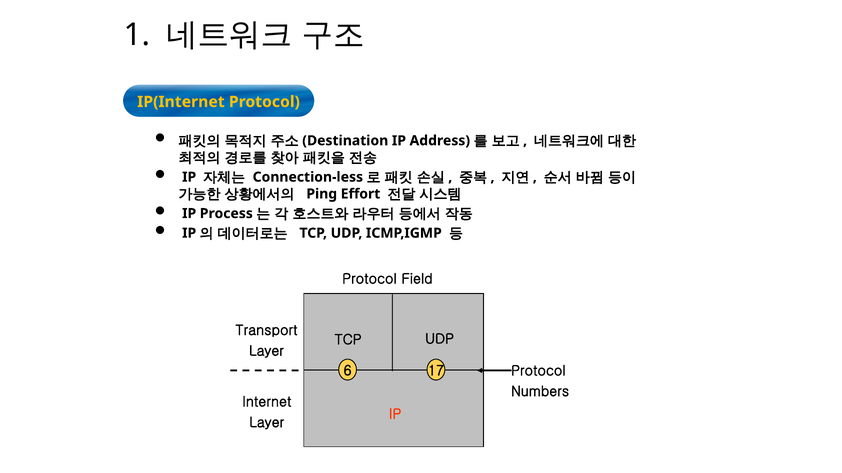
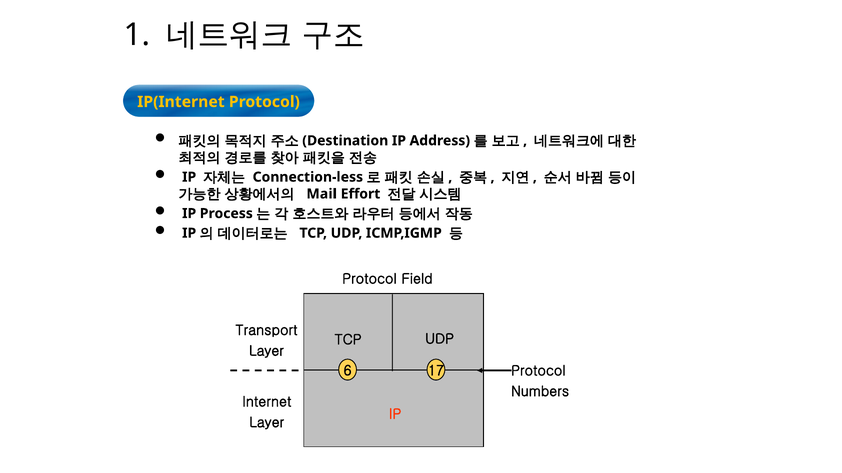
Ping: Ping -> Mail (322, 194)
